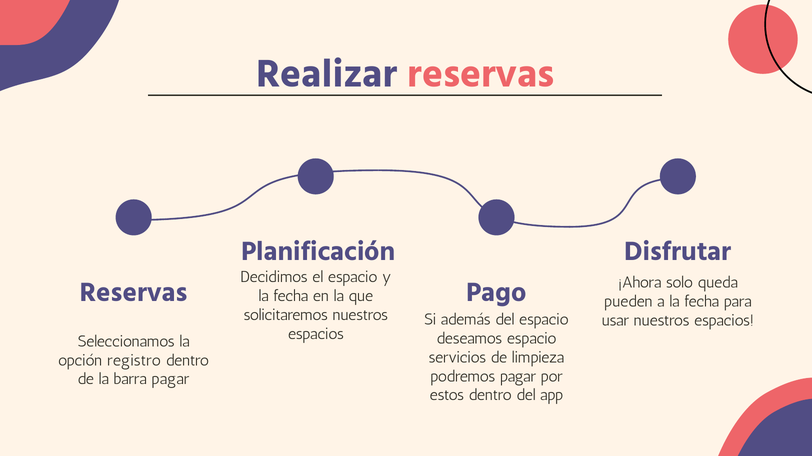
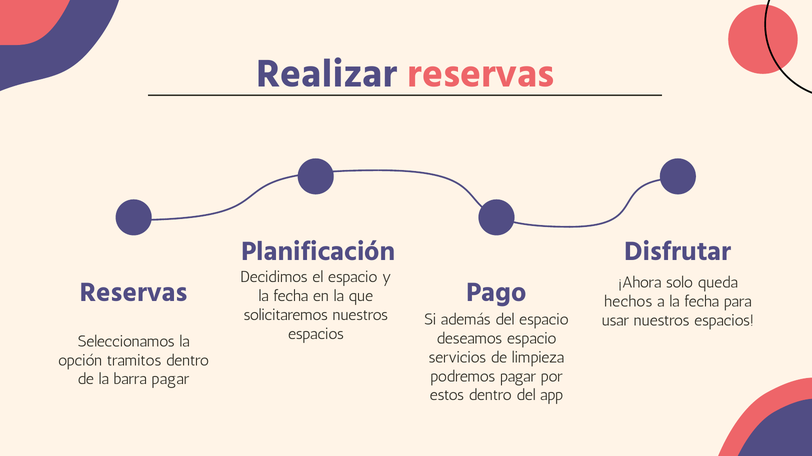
pueden: pueden -> hechos (628, 302)
registro: registro -> tramitos (134, 361)
